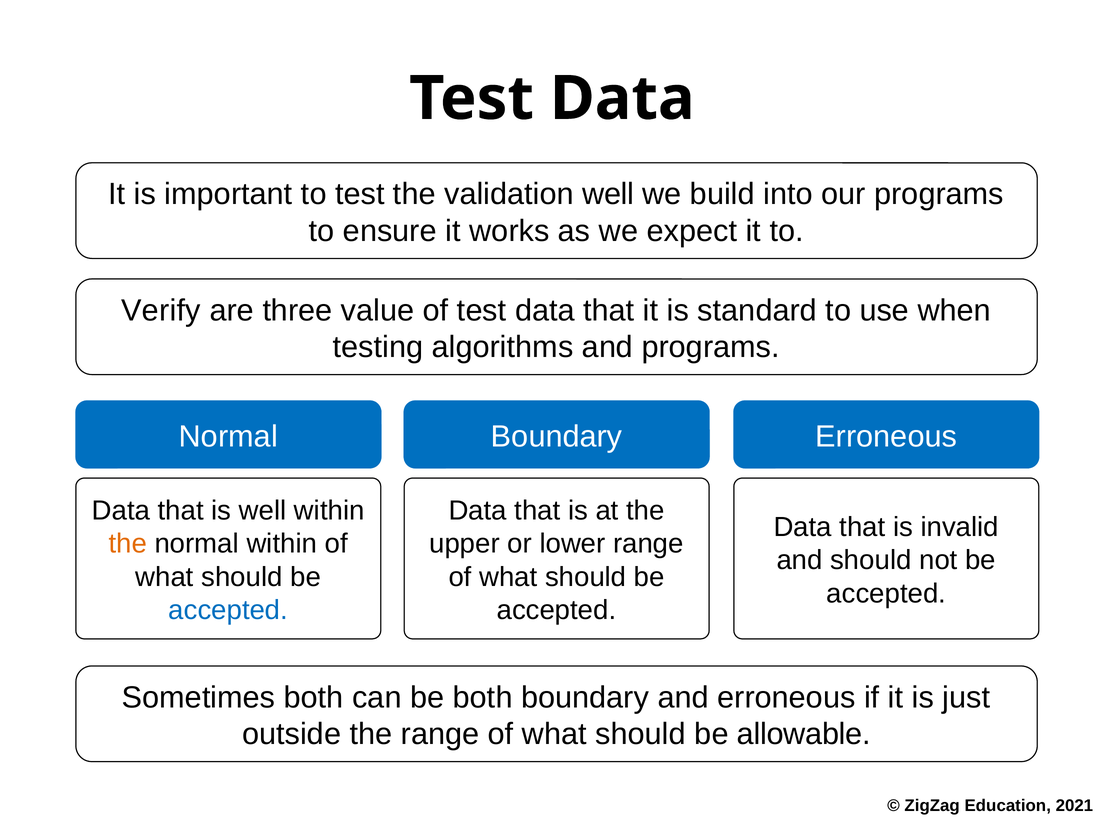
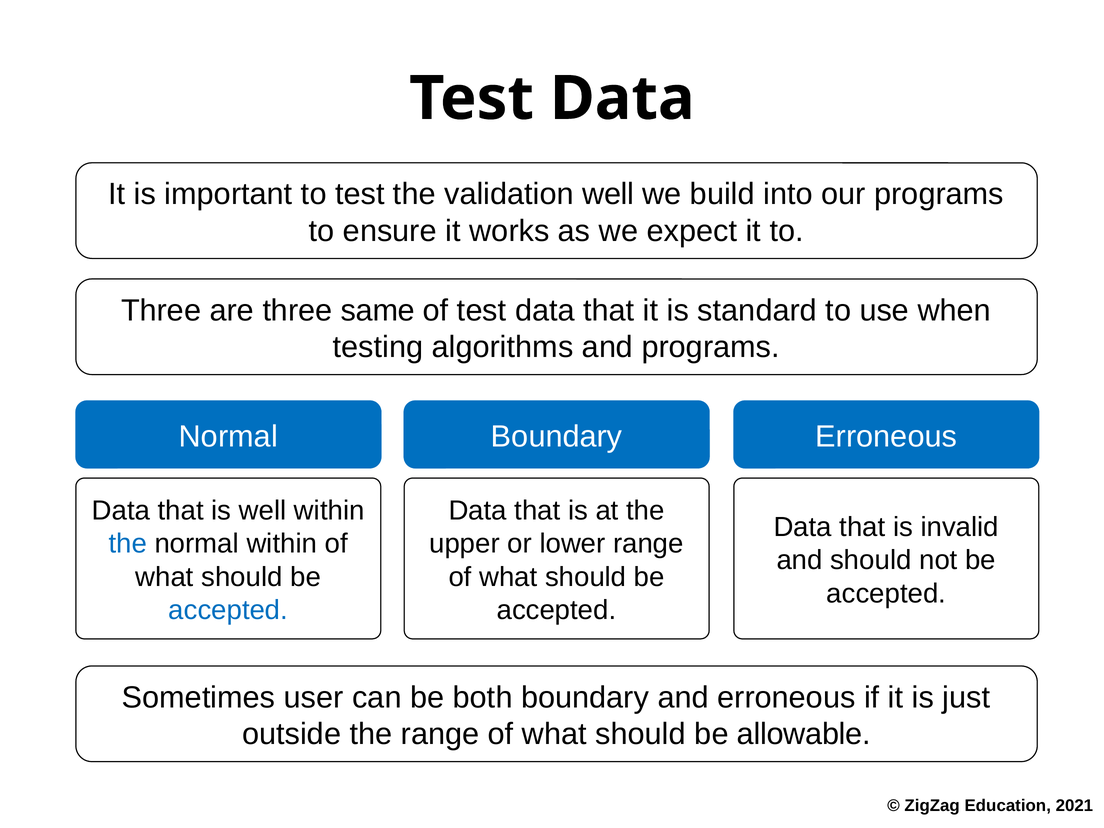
Verify: Verify -> Three (161, 310)
value: value -> same (378, 310)
the colour: orange -> blue (128, 544)
Sometimes both: both -> user (314, 698)
